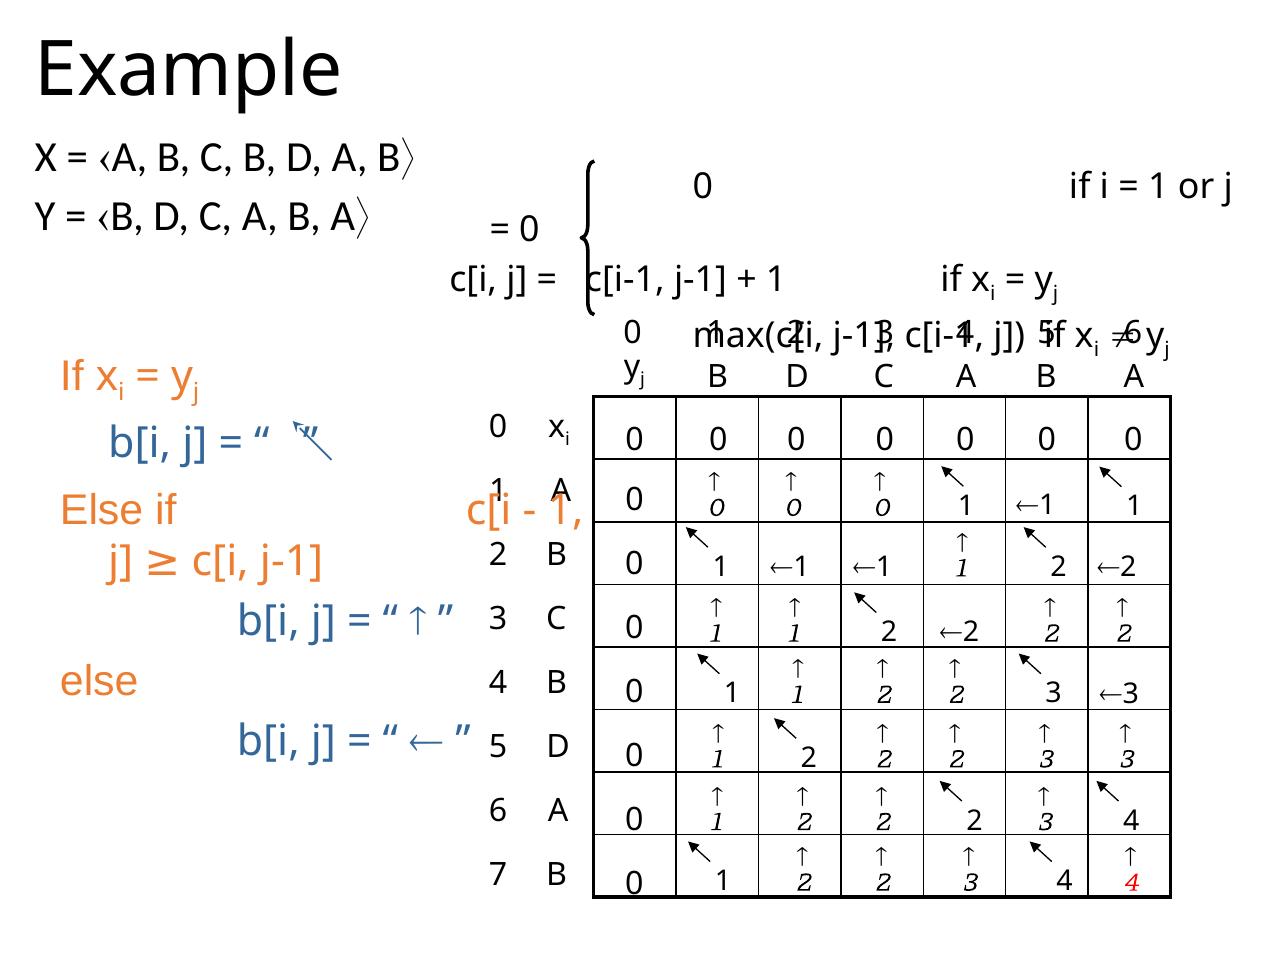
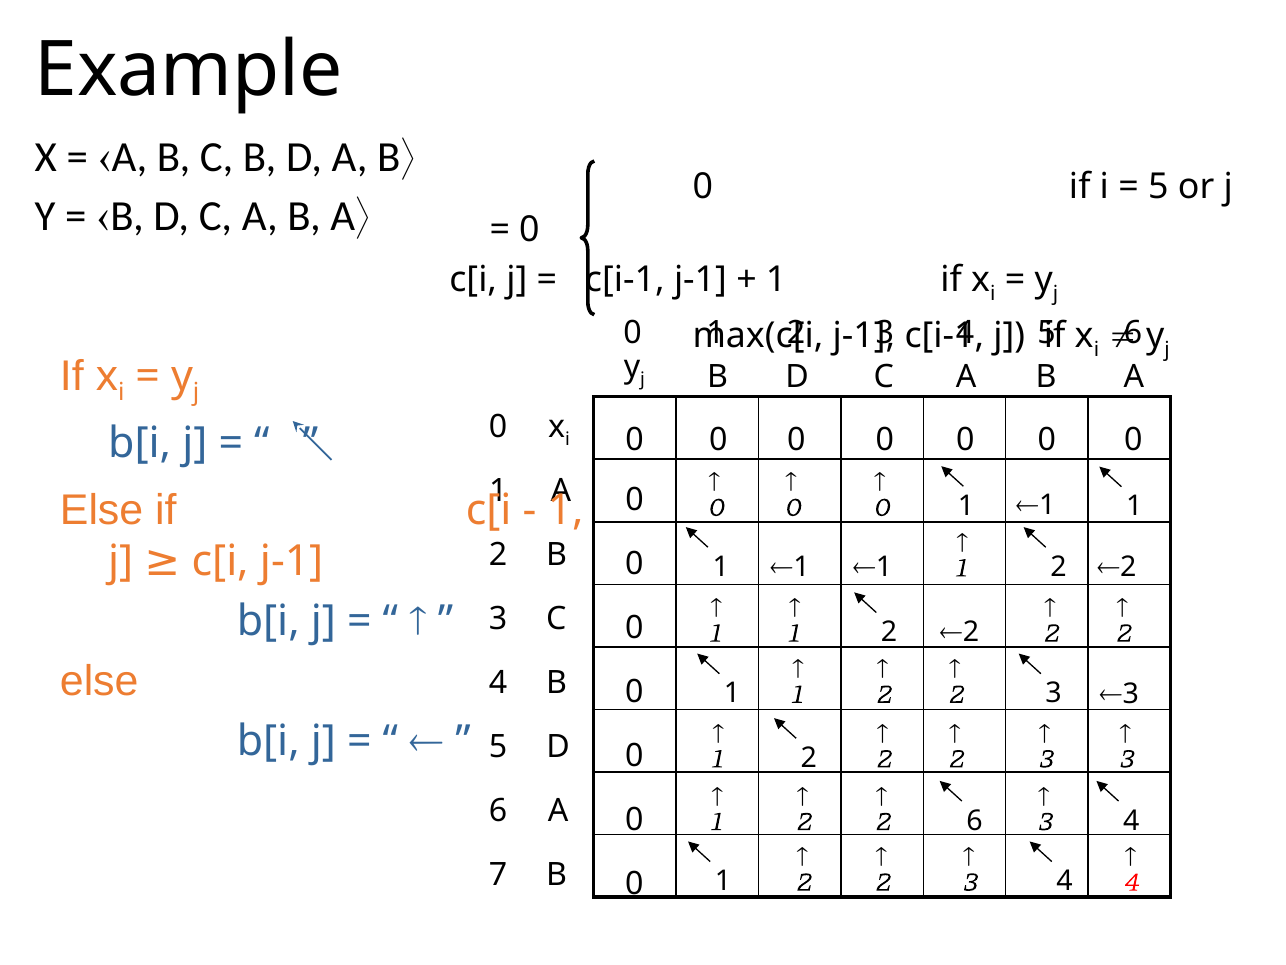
1: 1 -> 5 (1158, 187)
2: 2 -> 6 (975, 820)
